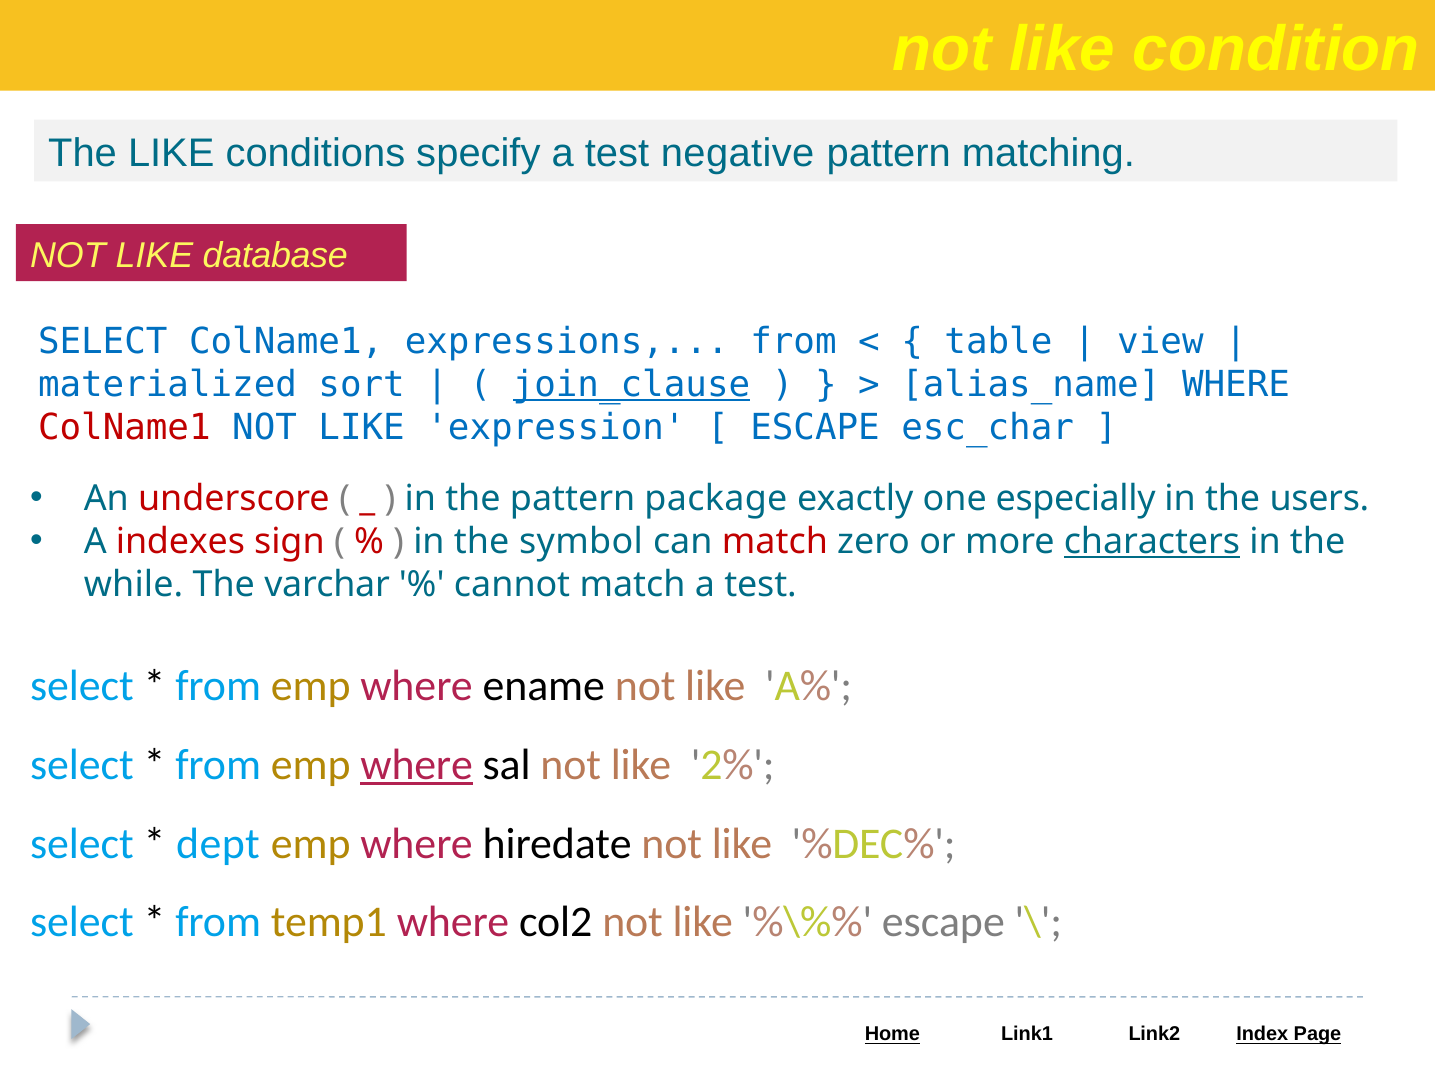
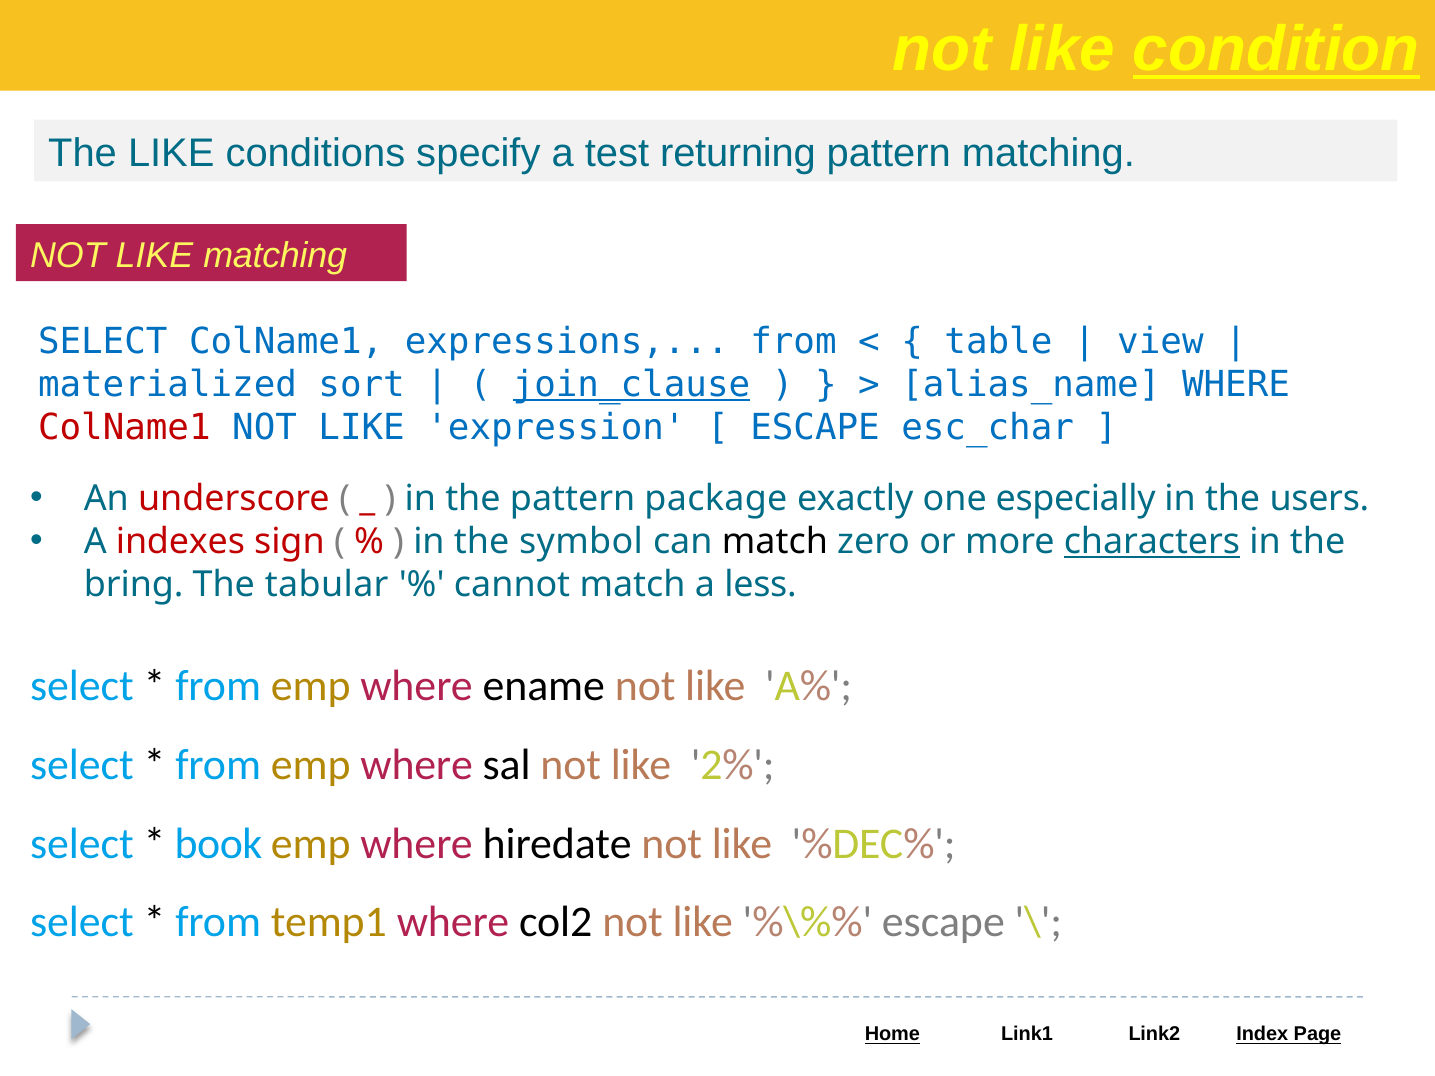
condition underline: none -> present (1276, 50)
negative: negative -> returning (738, 153)
LIKE database: database -> matching (275, 255)
match colour: red -> black (775, 542)
while: while -> bring (134, 585)
varchar: varchar -> tabular (327, 585)
match a test: test -> less (761, 585)
where underline: present -> none (417, 765)
dept: dept -> book (218, 844)
